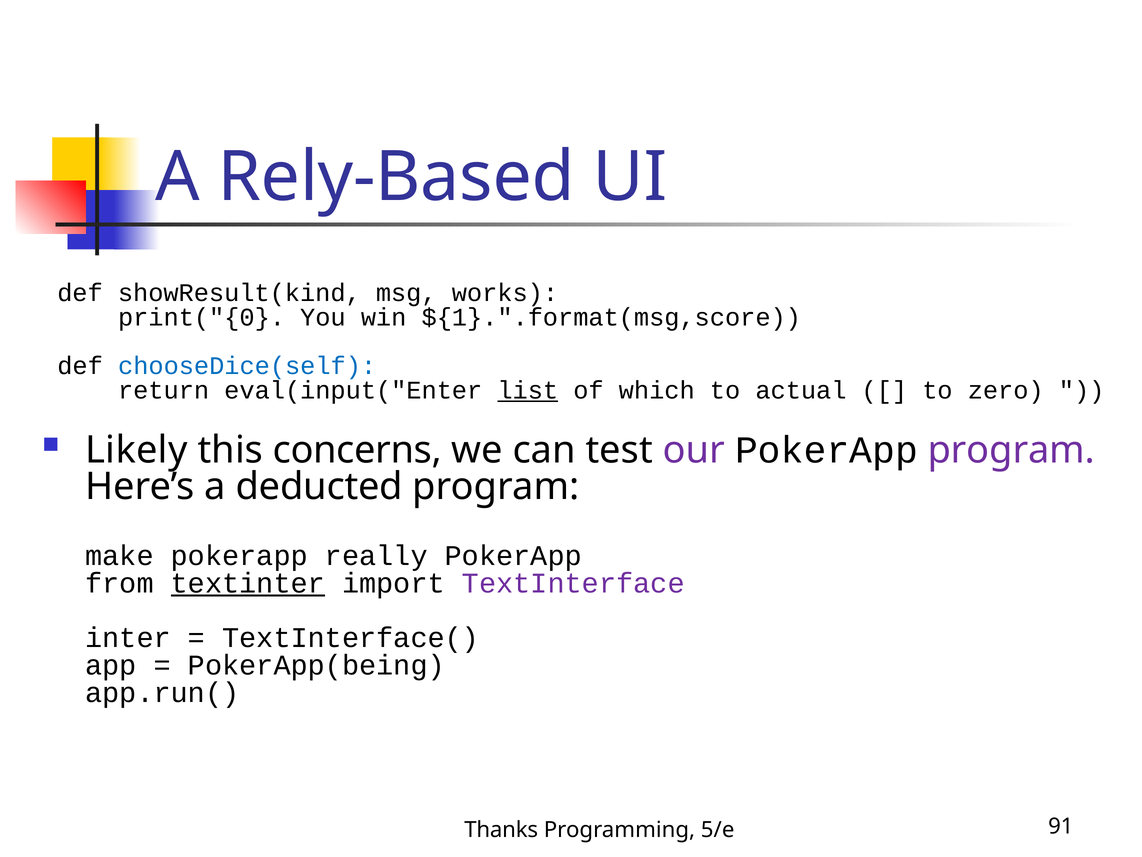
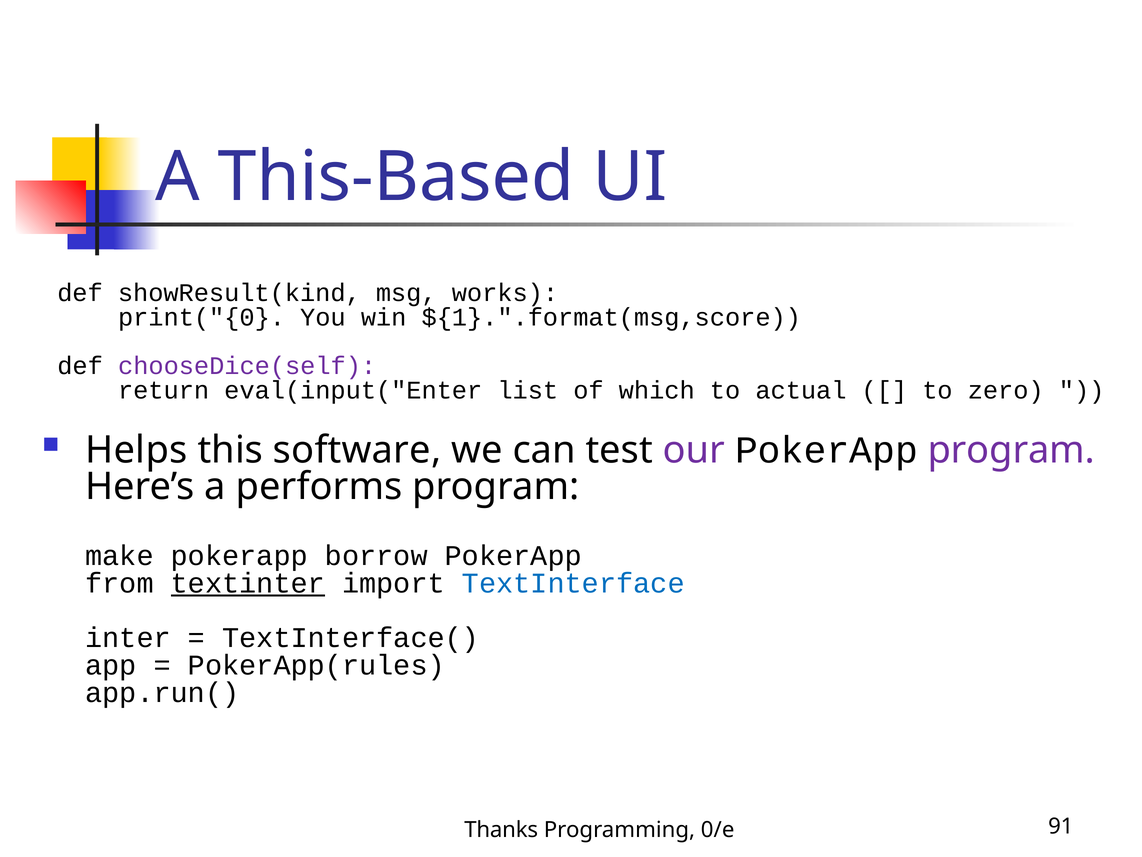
Rely-Based: Rely-Based -> This-Based (396, 177)
chooseDice(self colour: blue -> purple (247, 366)
list underline: present -> none (528, 390)
Likely: Likely -> Helps (136, 450)
concerns: concerns -> software (357, 450)
deducted: deducted -> performs (319, 486)
really: really -> borrow (376, 555)
TextInterface colour: purple -> blue (573, 583)
PokerApp(being: PokerApp(being -> PokerApp(rules (316, 665)
5/e: 5/e -> 0/e (718, 829)
